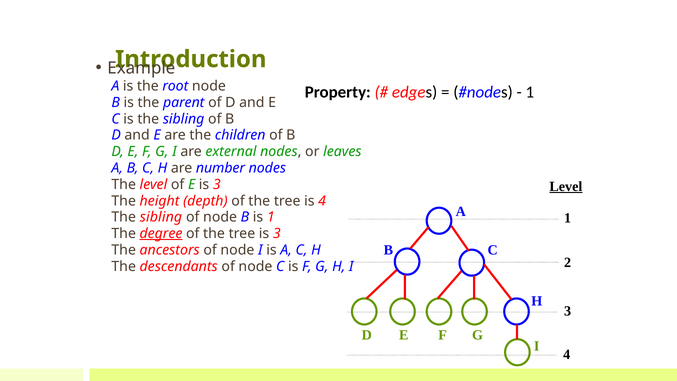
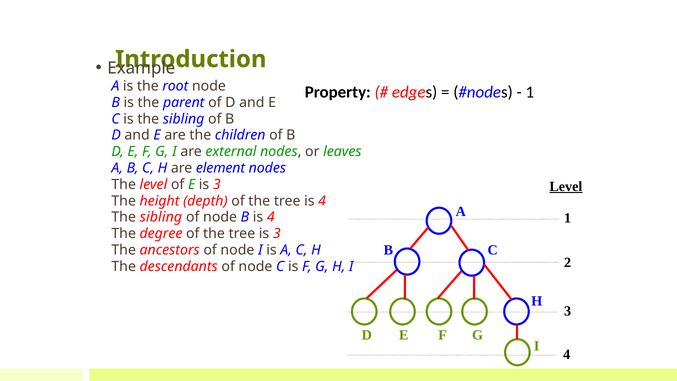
number: number -> element (221, 168)
B is 1: 1 -> 4 (271, 217)
degree underline: present -> none (161, 233)
